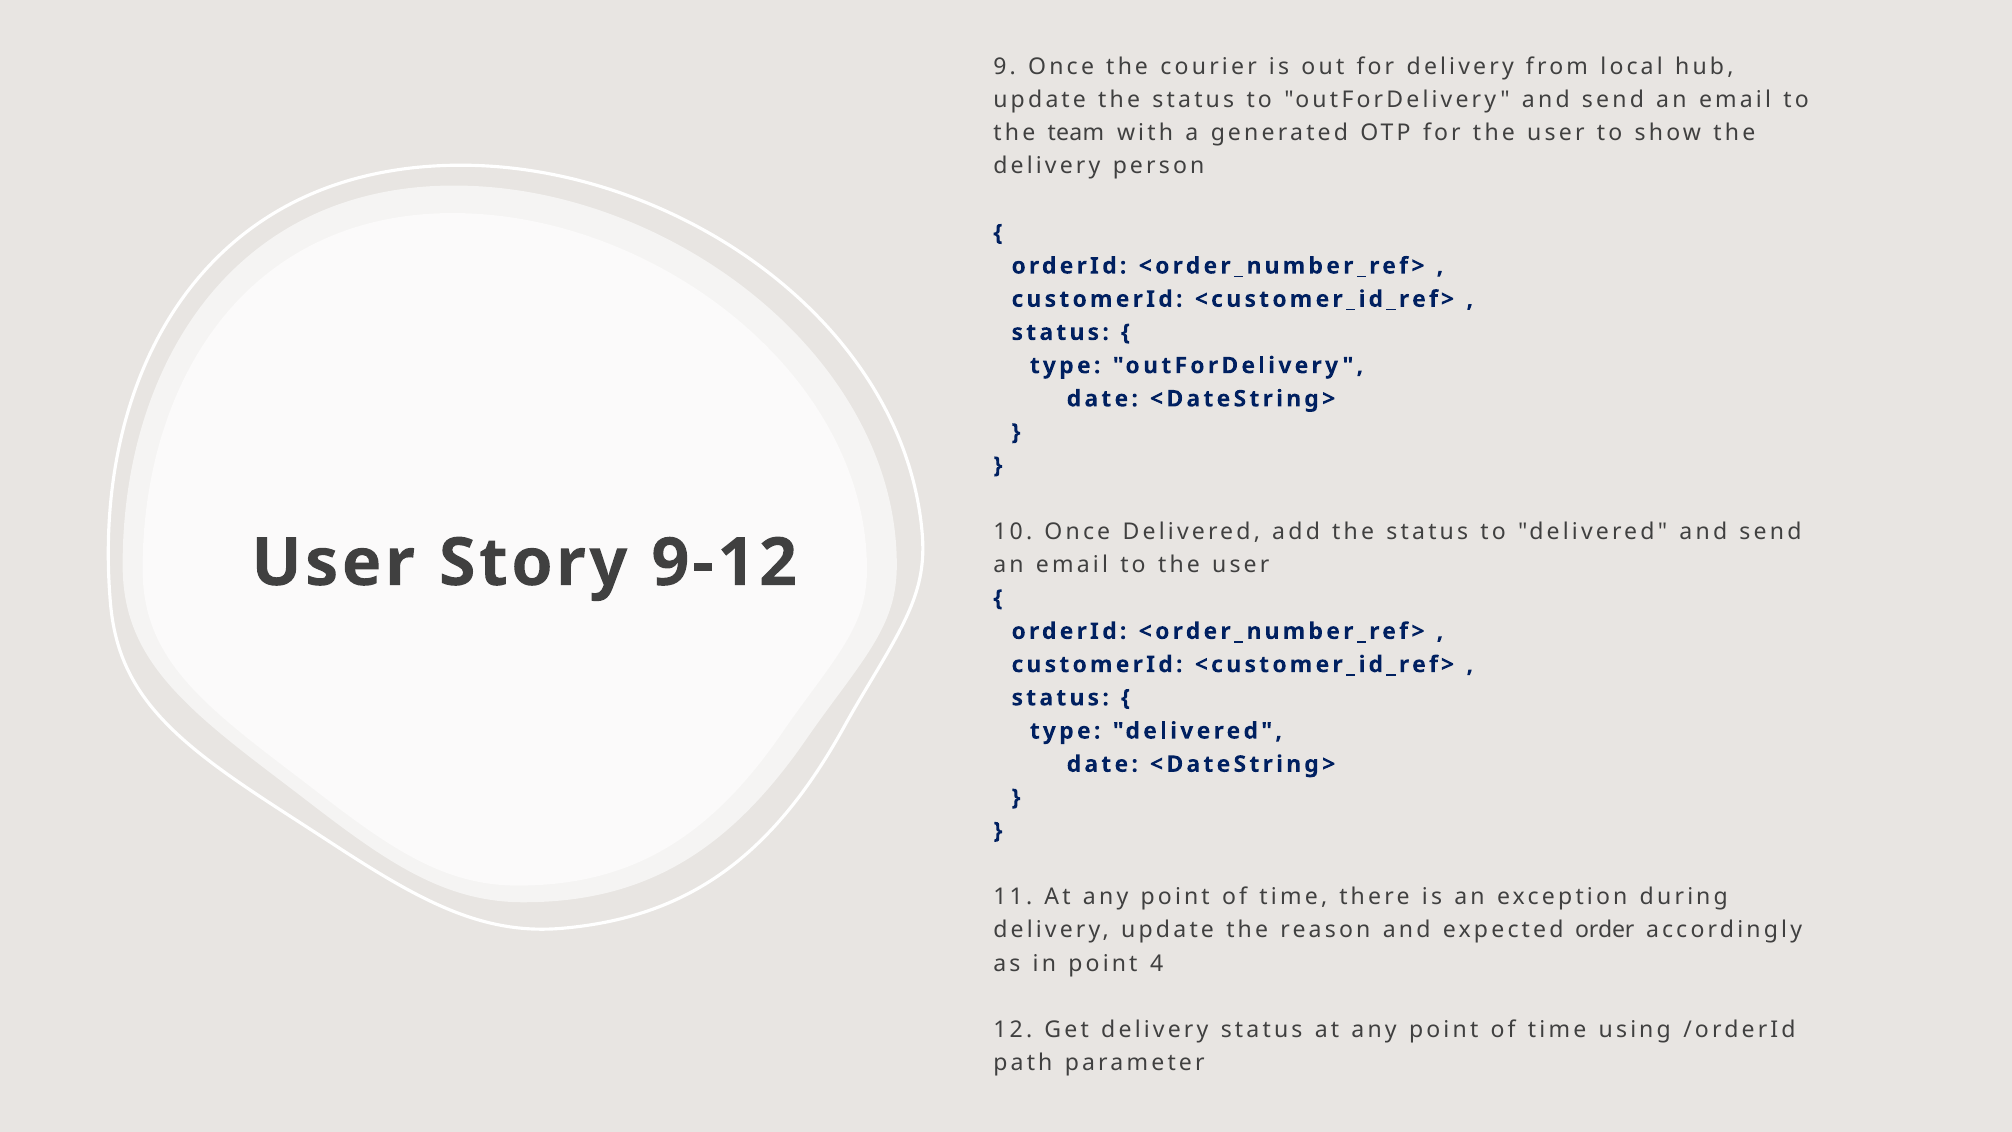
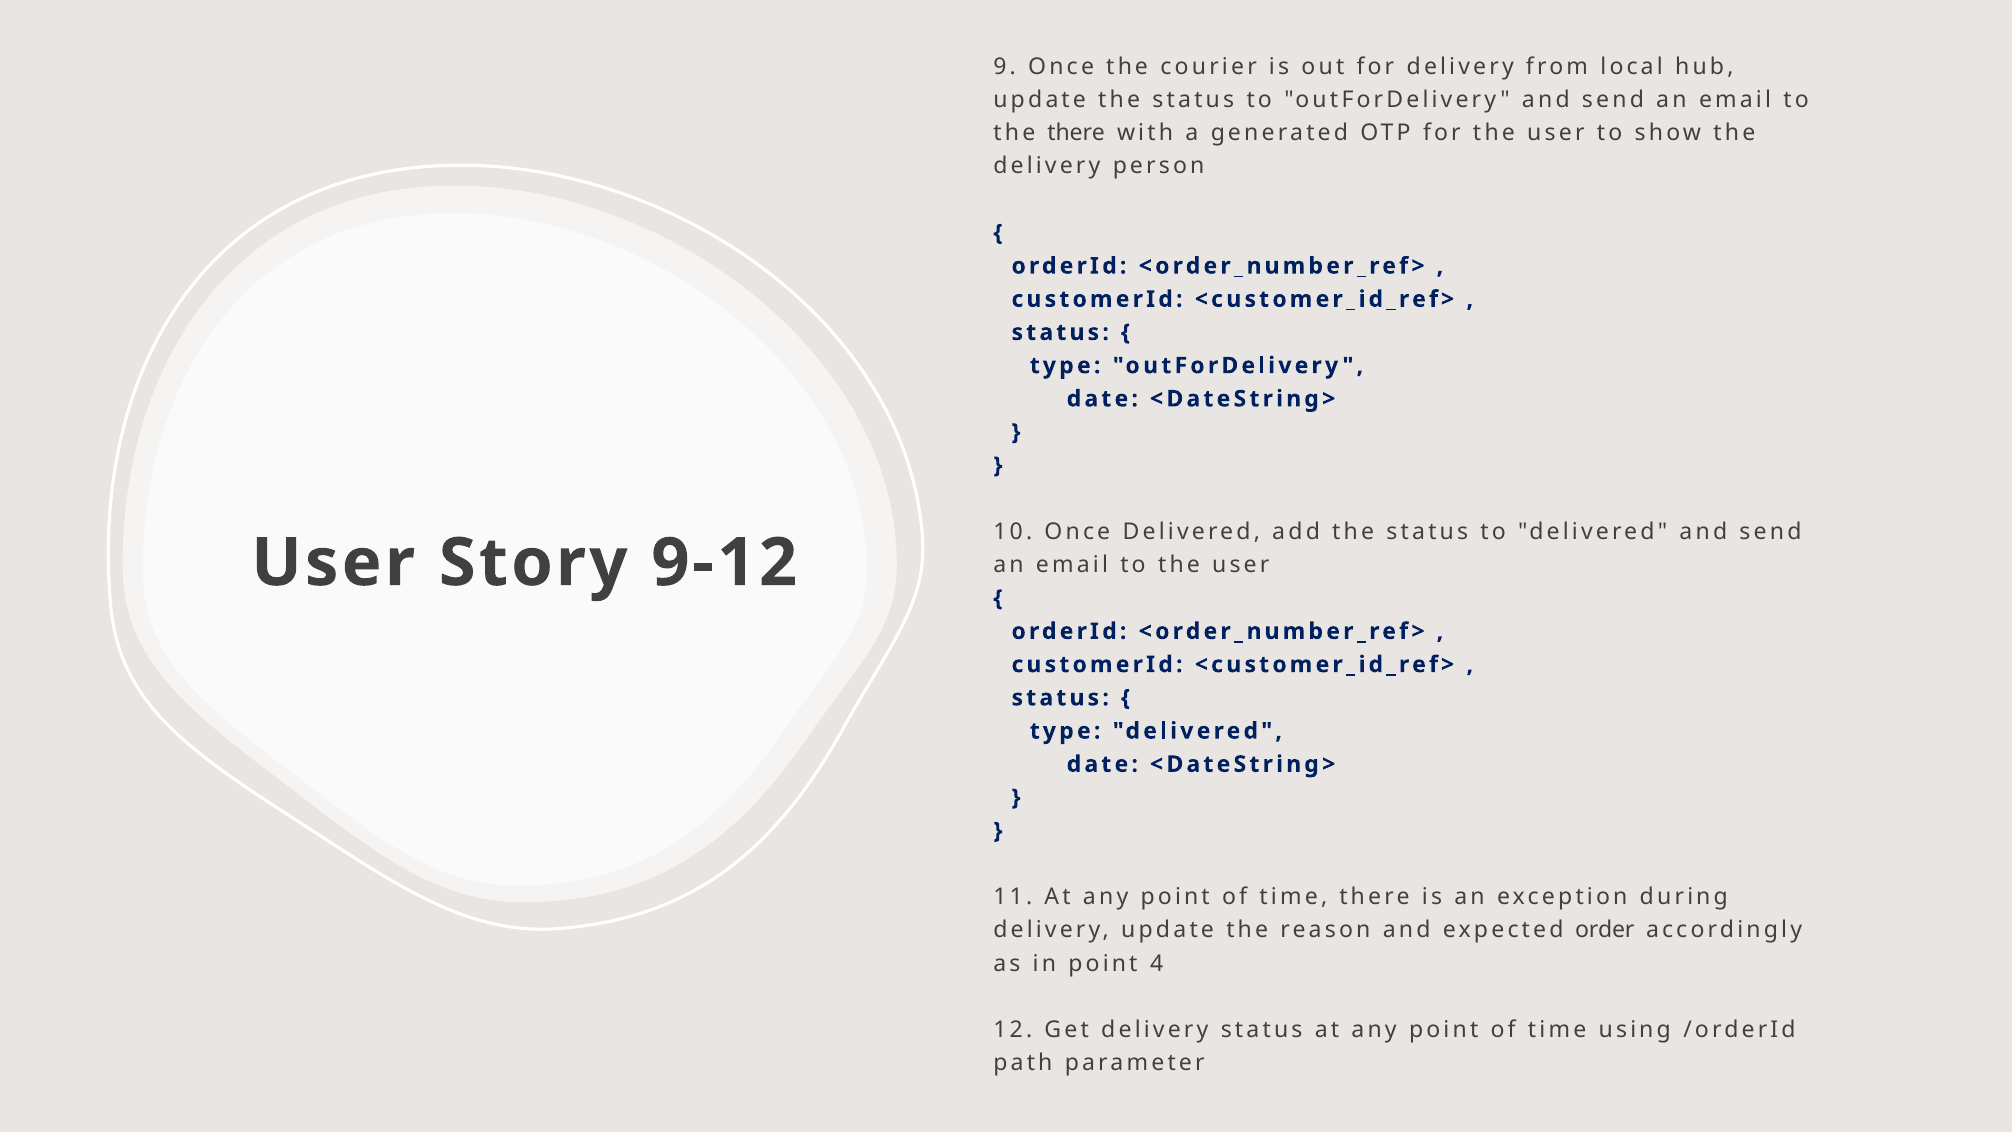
the team: team -> there (1076, 133)
